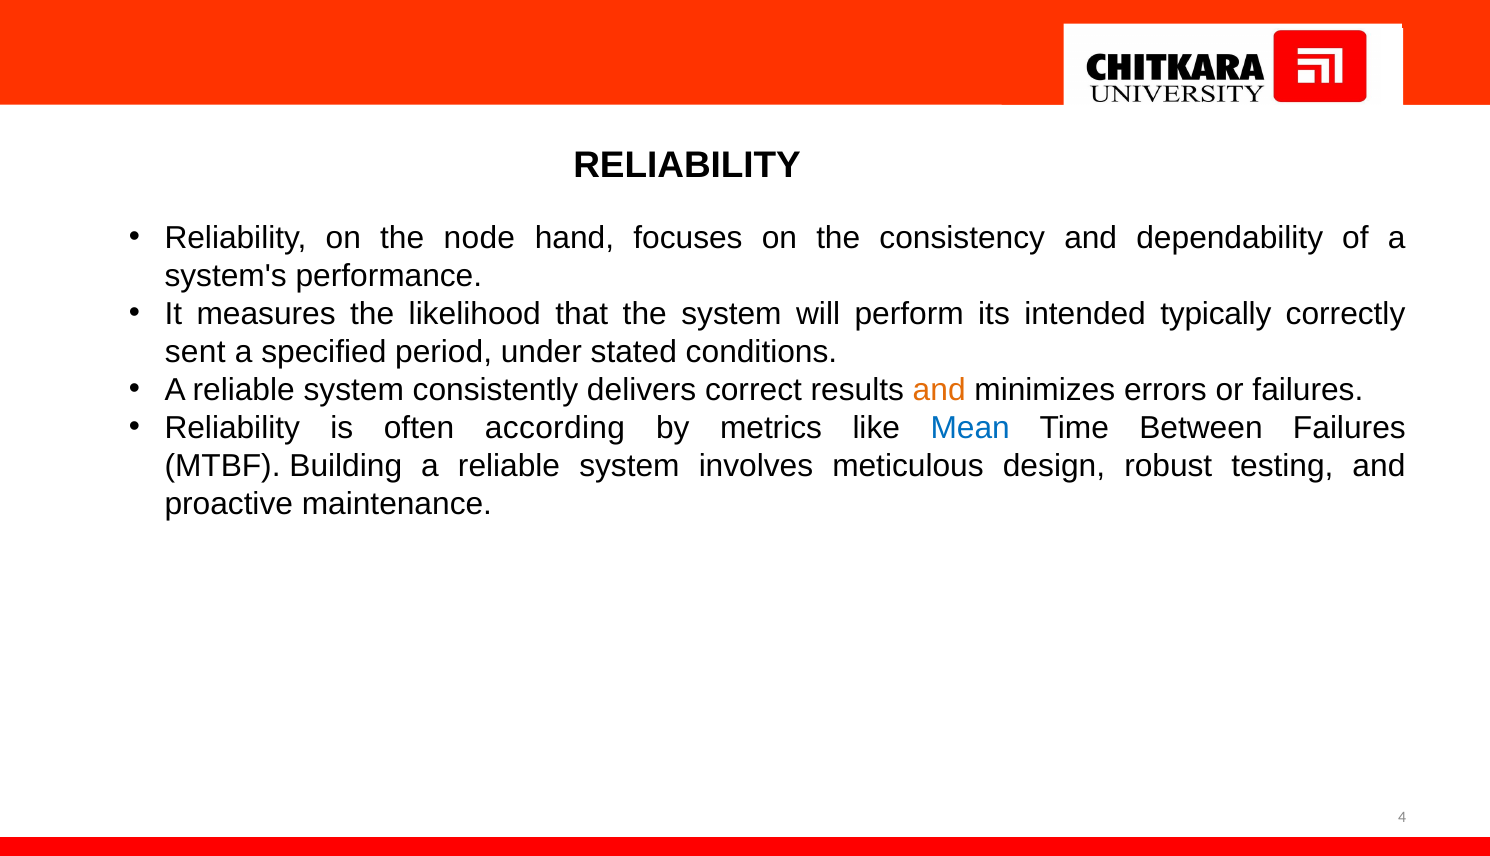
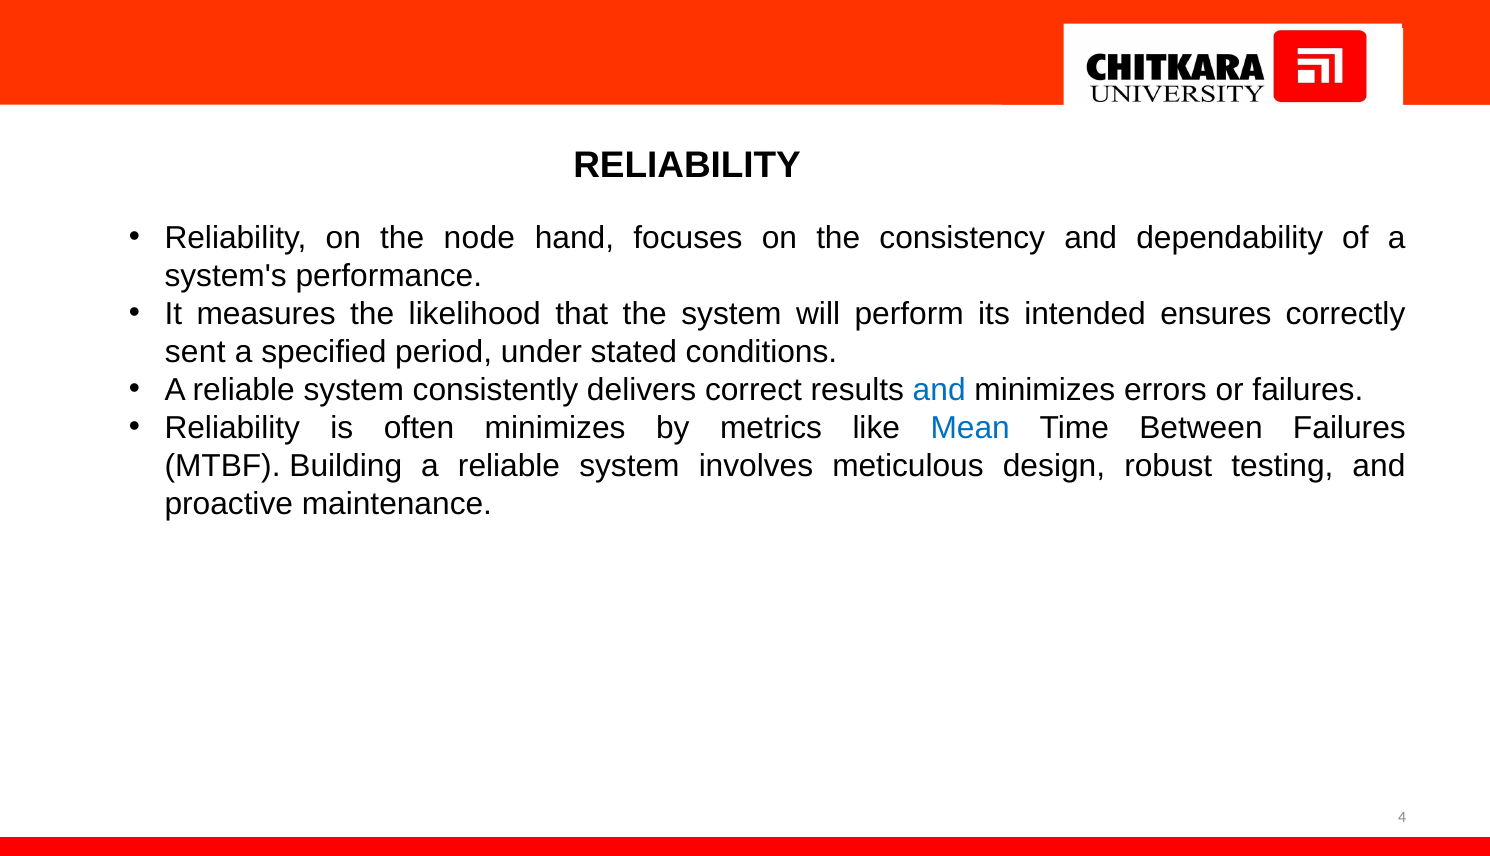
typically: typically -> ensures (1216, 314)
and colour: orange -> blue (939, 390)
often according: according -> minimizes (555, 428)
